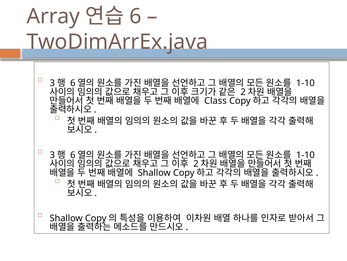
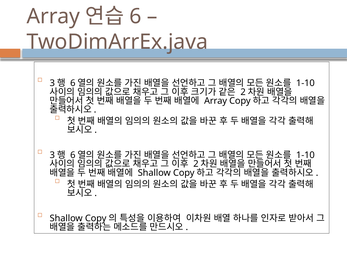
Class: Class -> Array (216, 101)
